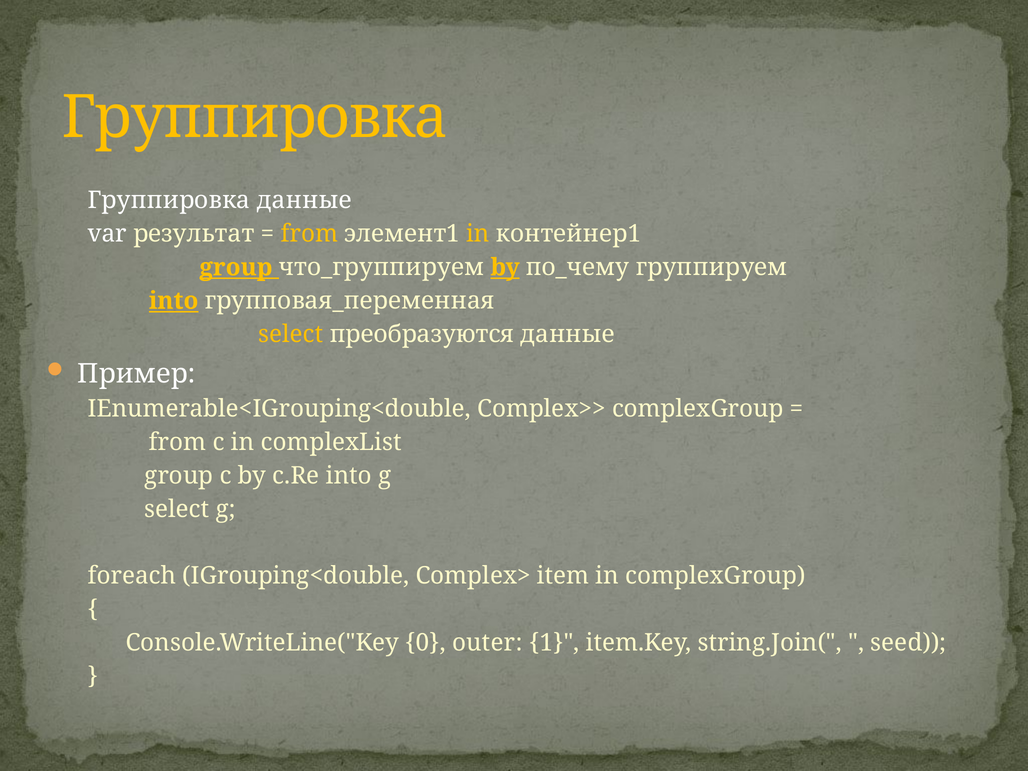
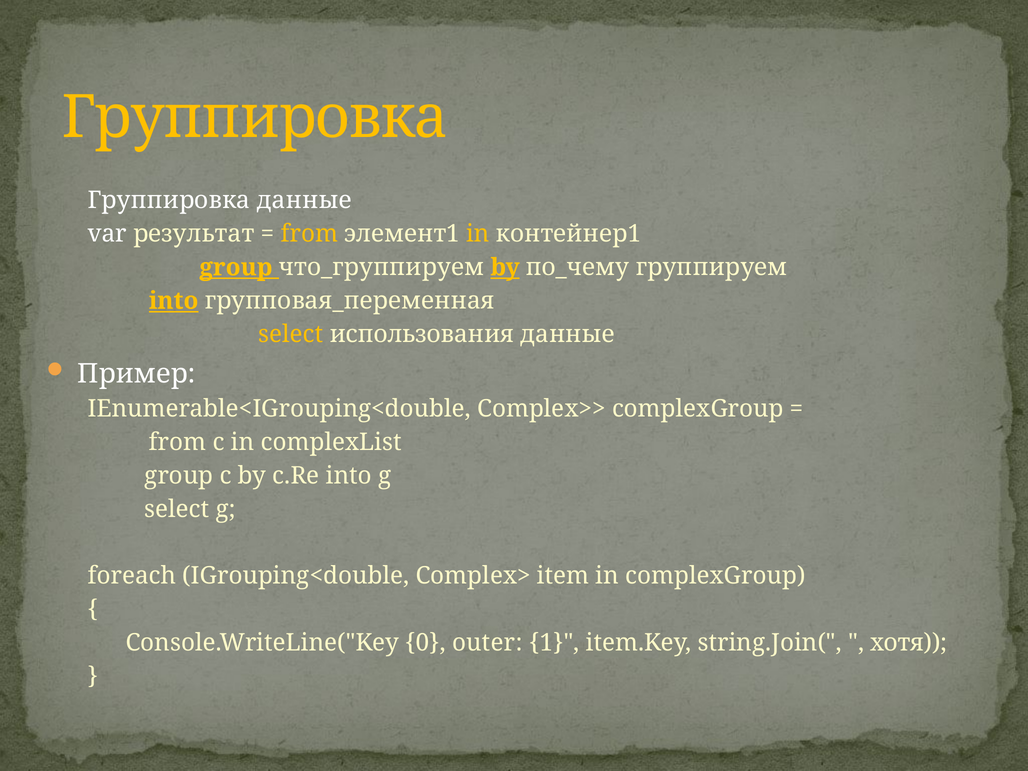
преобразуются: преобразуются -> использования (422, 334)
seed: seed -> хотя (909, 643)
